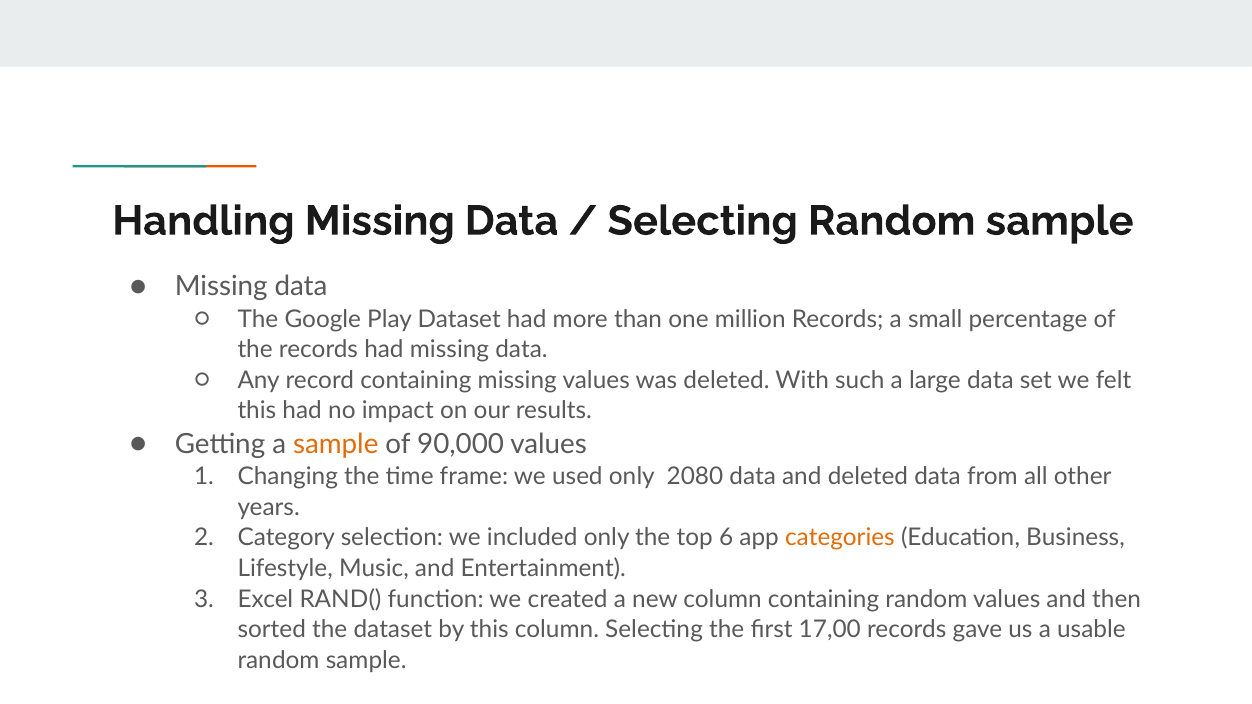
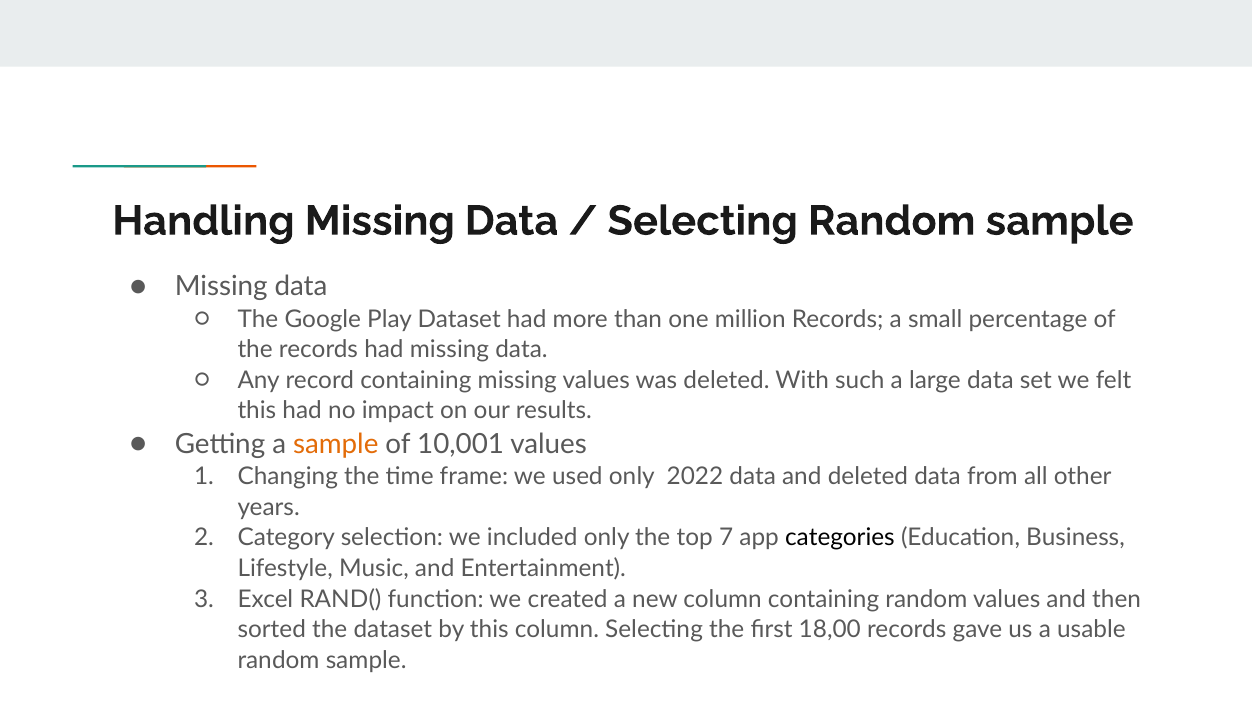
90,000: 90,000 -> 10,001 (461, 444)
2080: 2080 -> 2022 (695, 477)
6: 6 -> 7 (726, 538)
categories colour: orange -> black (840, 538)
17,00: 17,00 -> 18,00 (830, 630)
